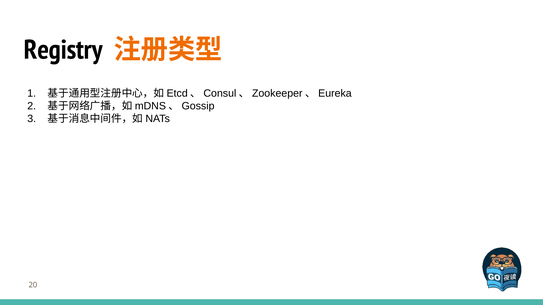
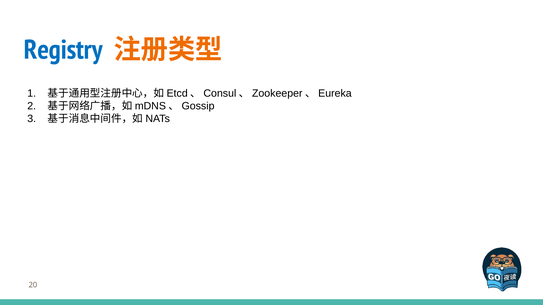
Registry colour: black -> blue (63, 50)
